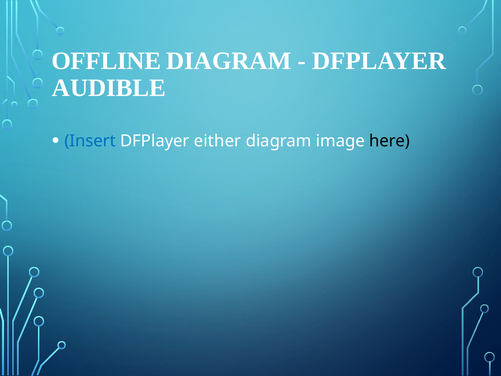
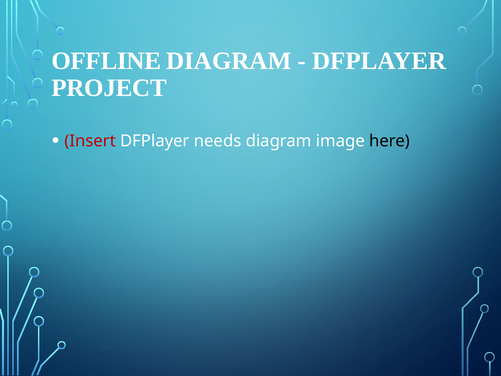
AUDIBLE: AUDIBLE -> PROJECT (109, 88)
Insert colour: blue -> red (90, 141)
either: either -> needs (218, 141)
